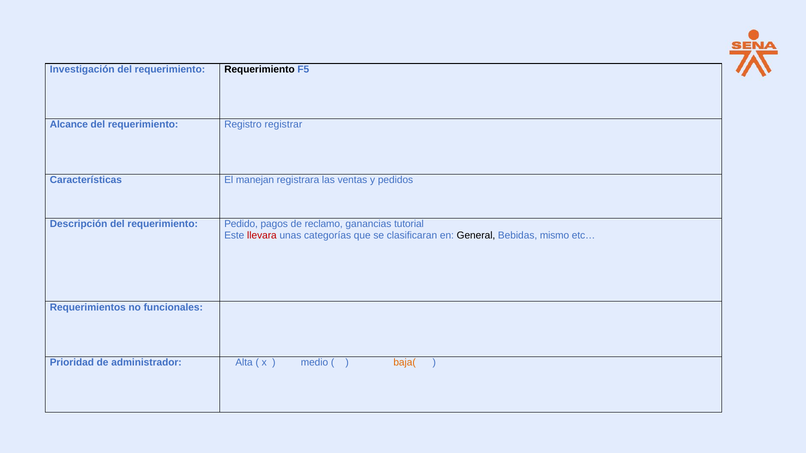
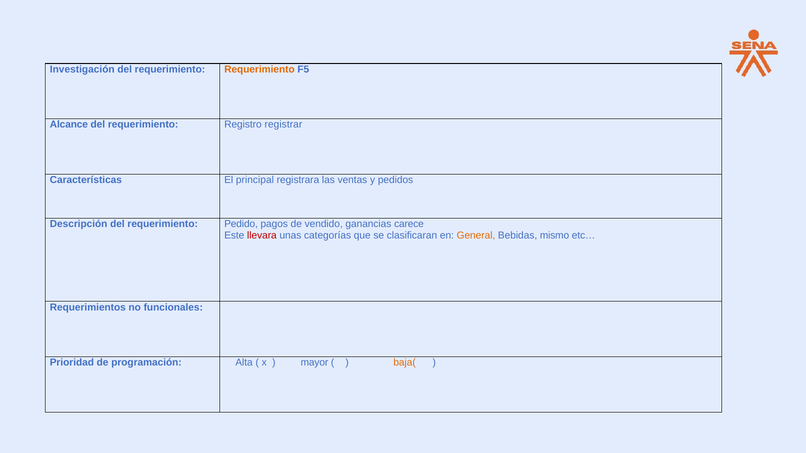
Requerimiento colour: black -> orange (259, 69)
manejan: manejan -> principal (255, 180)
reclamo: reclamo -> vendido (324, 224)
tutorial: tutorial -> carece (409, 224)
General colour: black -> orange (476, 236)
administrador: administrador -> programación (147, 363)
medio: medio -> mayor (314, 363)
